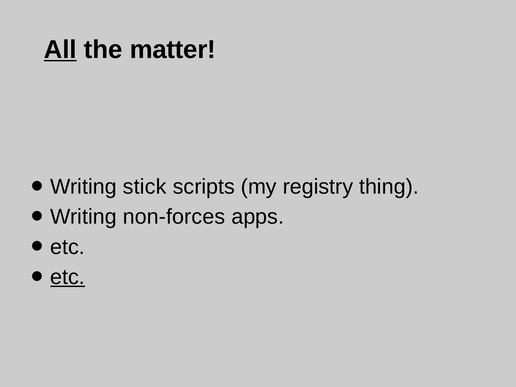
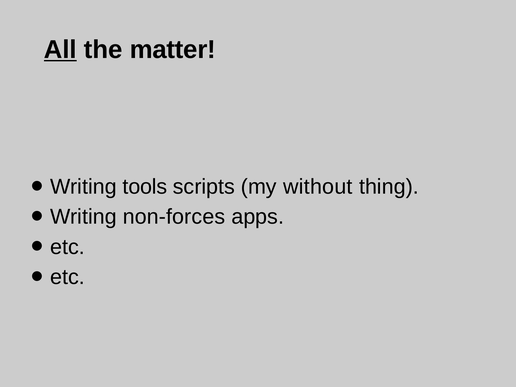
stick: stick -> tools (145, 187)
registry: registry -> without (318, 187)
etc underline: present -> none (68, 277)
